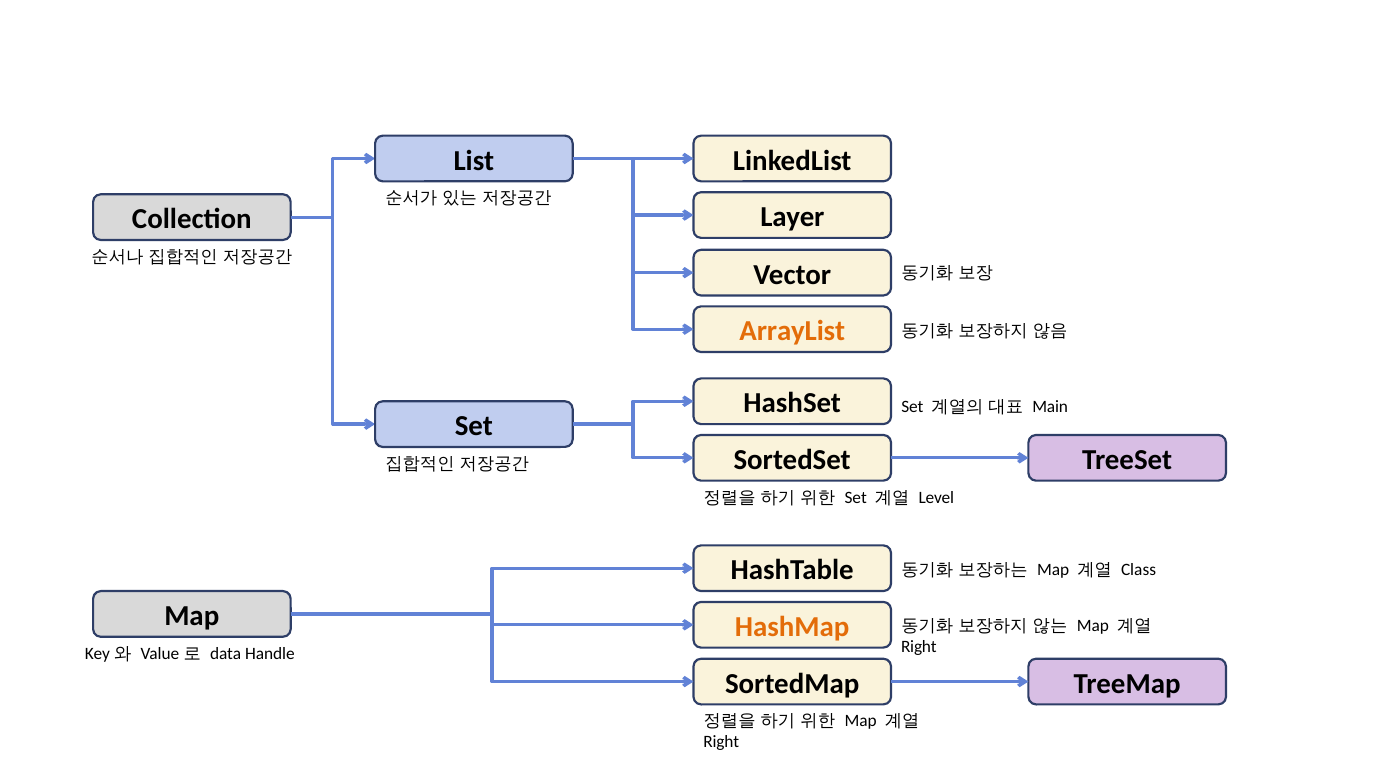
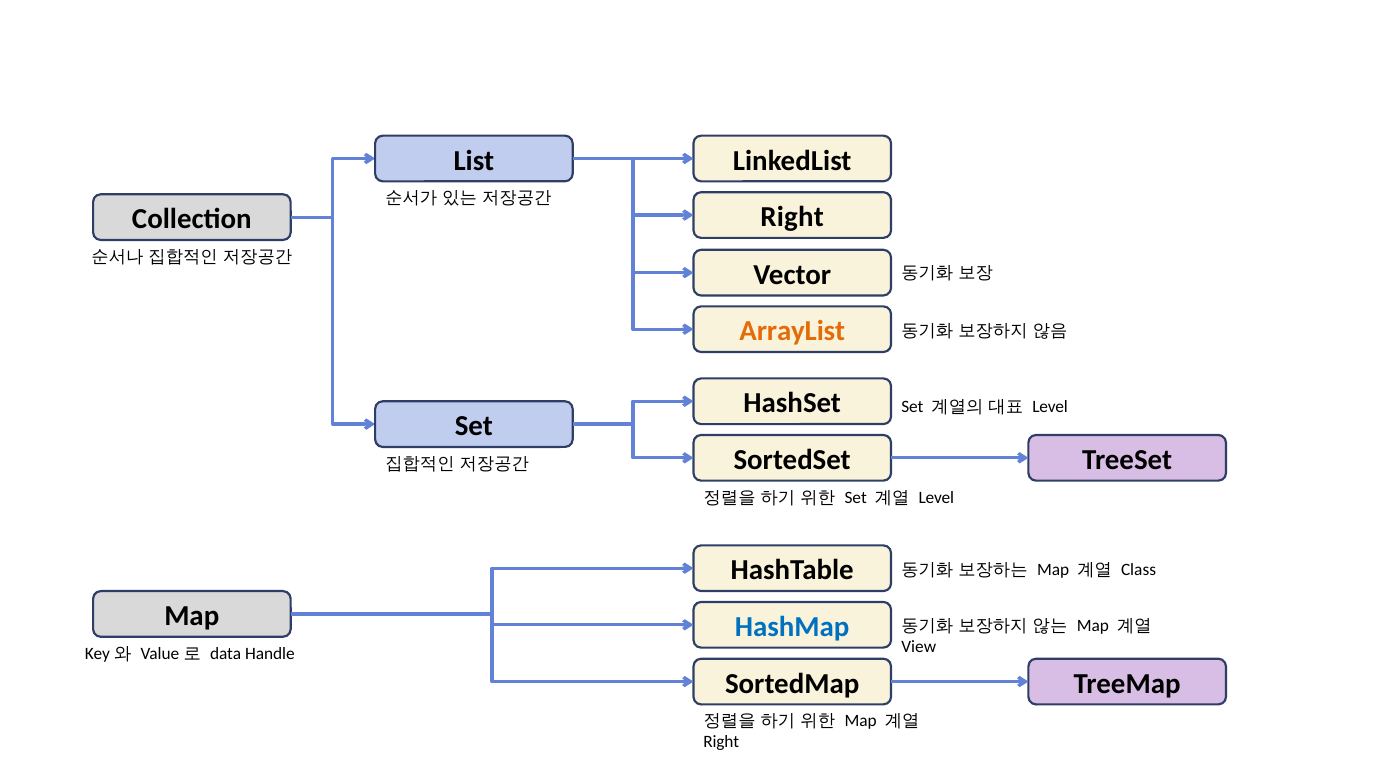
Layer: Layer -> Right (792, 217)
Main: Main -> Level (1050, 407)
HashMap colour: orange -> blue (792, 627)
Right: Right -> View (919, 647)
